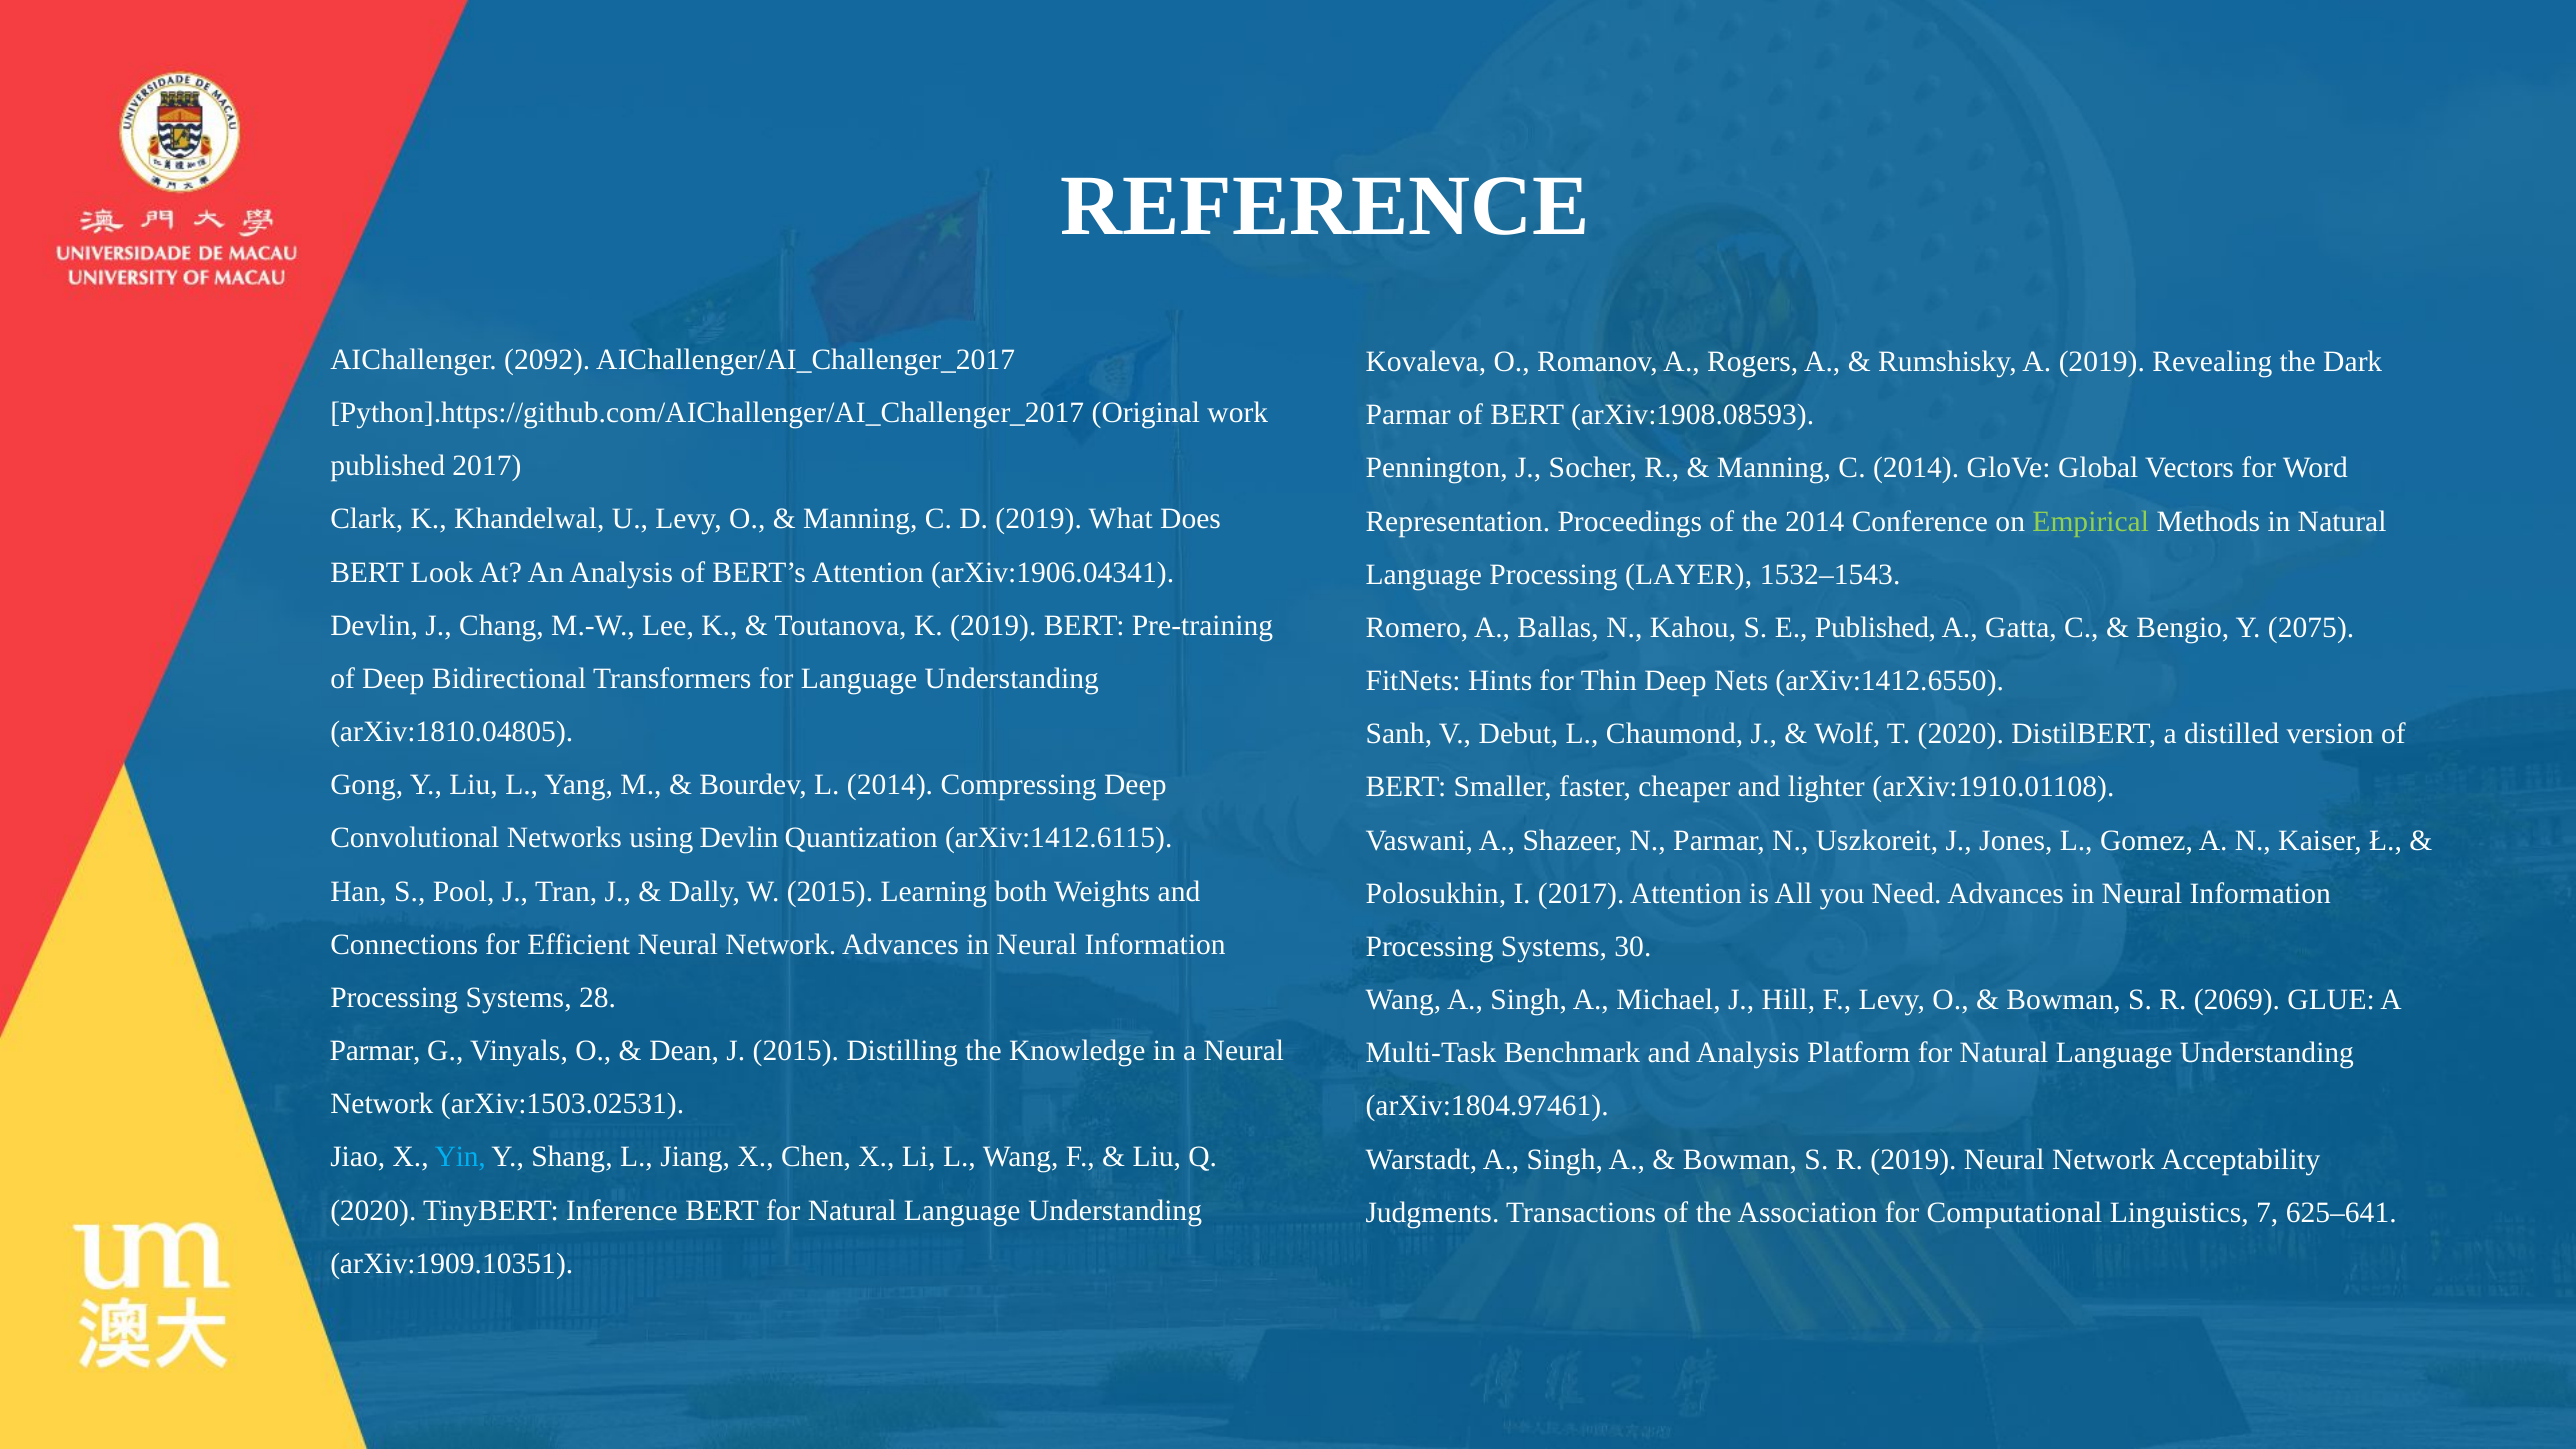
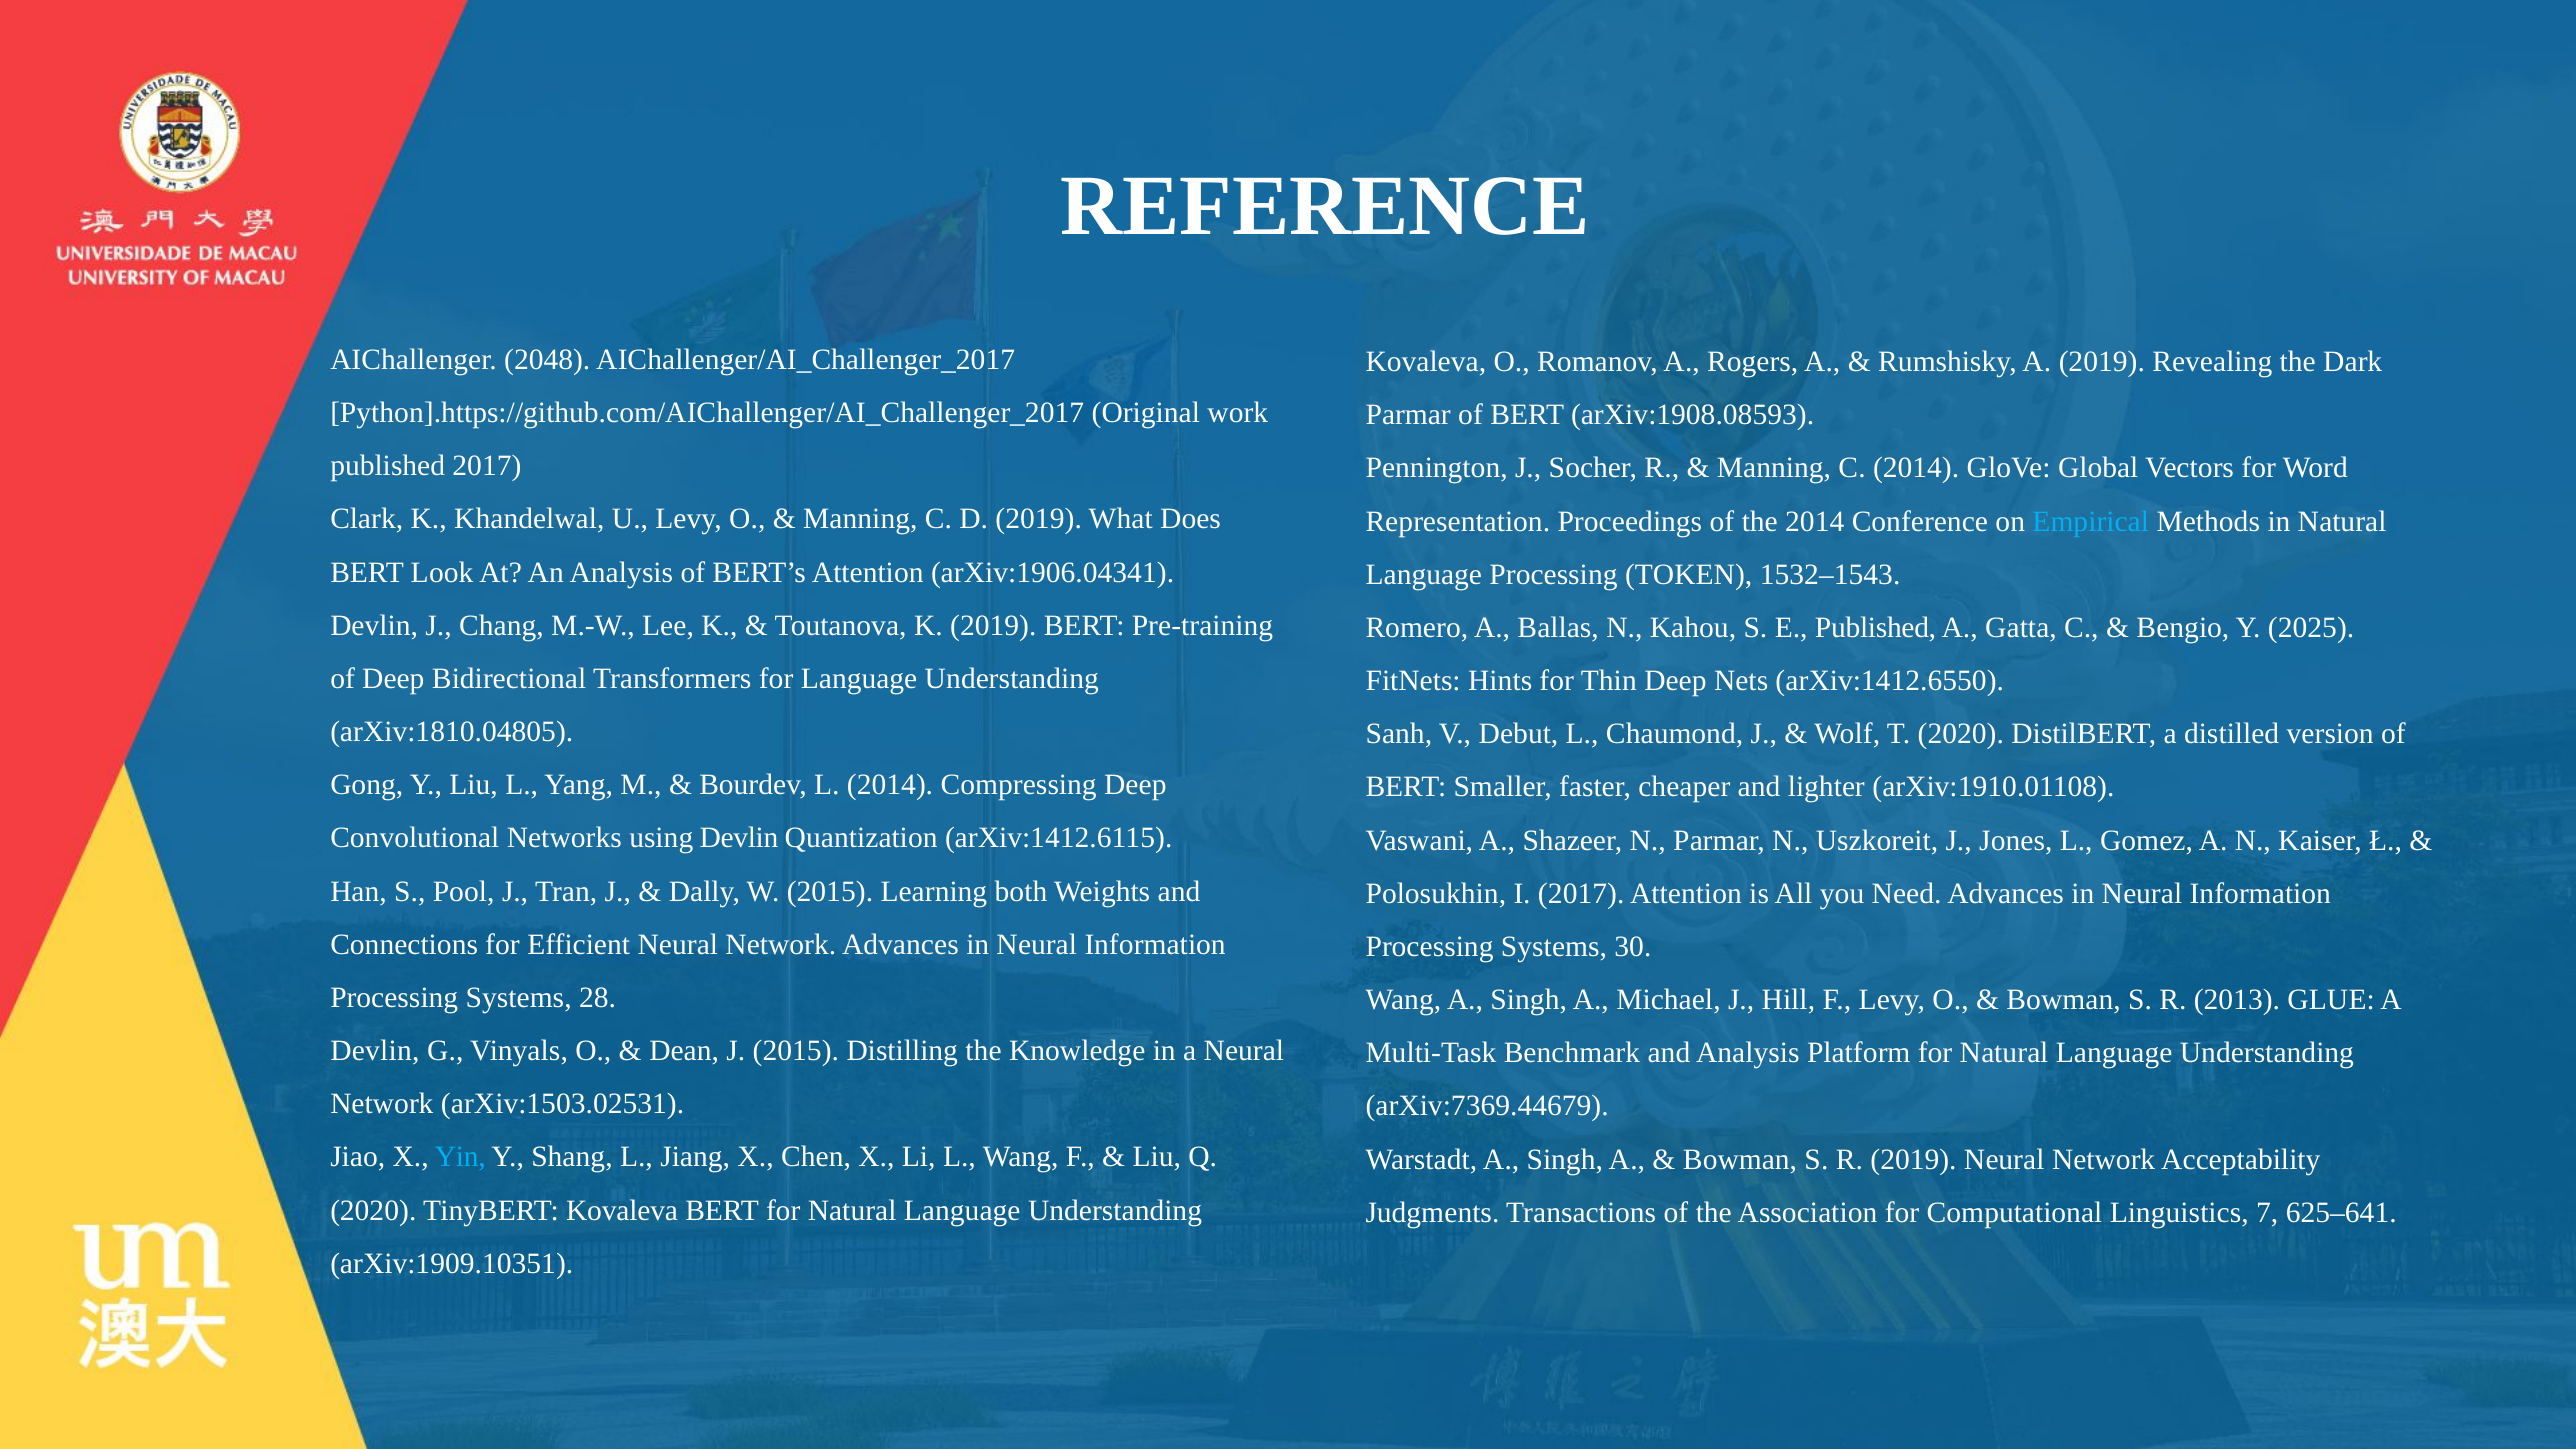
2092: 2092 -> 2048 (547, 360)
Empirical colour: light green -> light blue (2091, 521)
LAYER: LAYER -> TOKEN (1689, 574)
2075: 2075 -> 2025 (2311, 628)
2069: 2069 -> 2013 (2237, 1000)
Parmar: Parmar -> Devlin (375, 1051)
arXiv:1804.97461: arXiv:1804.97461 -> arXiv:7369.44679 (1487, 1106)
TinyBERT Inference: Inference -> Kovaleva (622, 1210)
